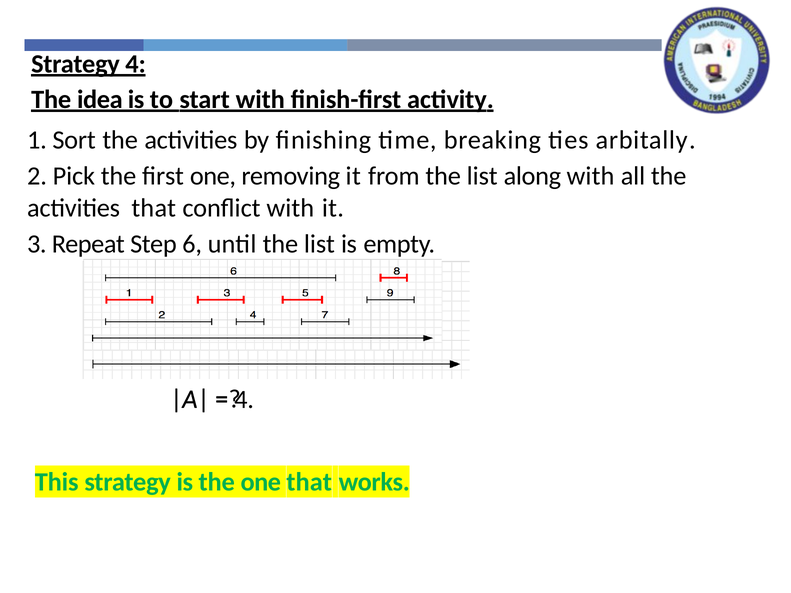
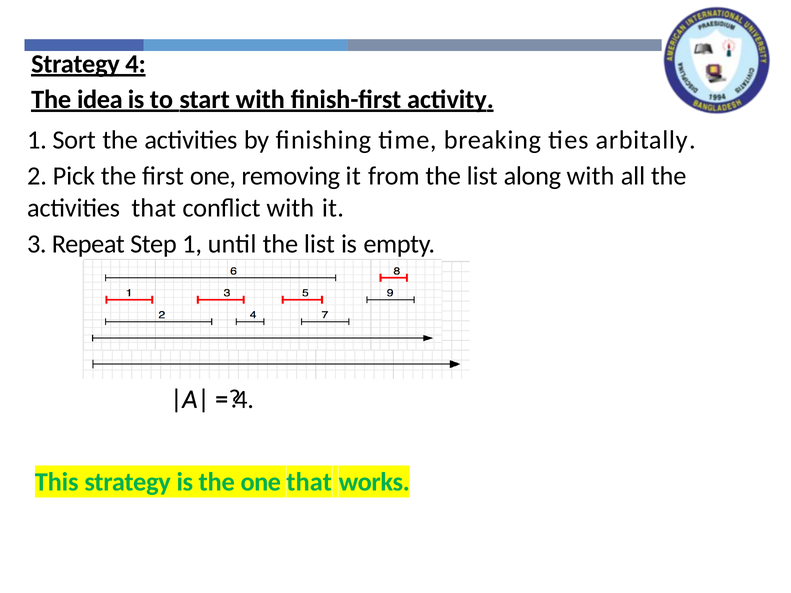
Step 6: 6 -> 1 (192, 244)
